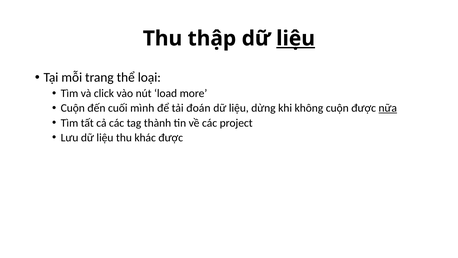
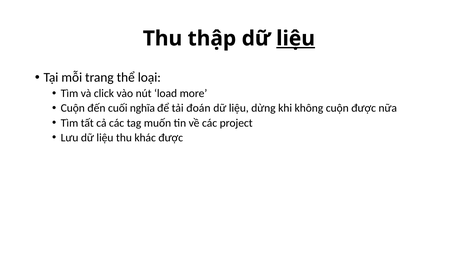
mình: mình -> nghĩa (142, 108)
nữa underline: present -> none (388, 108)
thành: thành -> muốn (157, 123)
